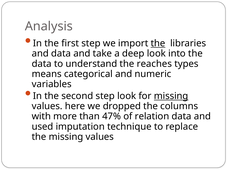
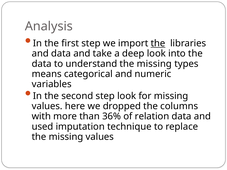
understand the reaches: reaches -> missing (154, 64)
missing underline: present -> none (171, 96)
47%: 47% -> 36% (112, 117)
